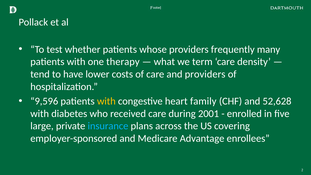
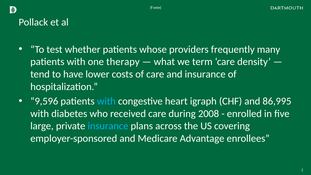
and providers: providers -> insurance (205, 74)
with colour: yellow -> light blue (106, 101)
family: family -> igraph (203, 101)
52,628: 52,628 -> 86,995 (277, 101)
2001: 2001 -> 2008 (209, 114)
